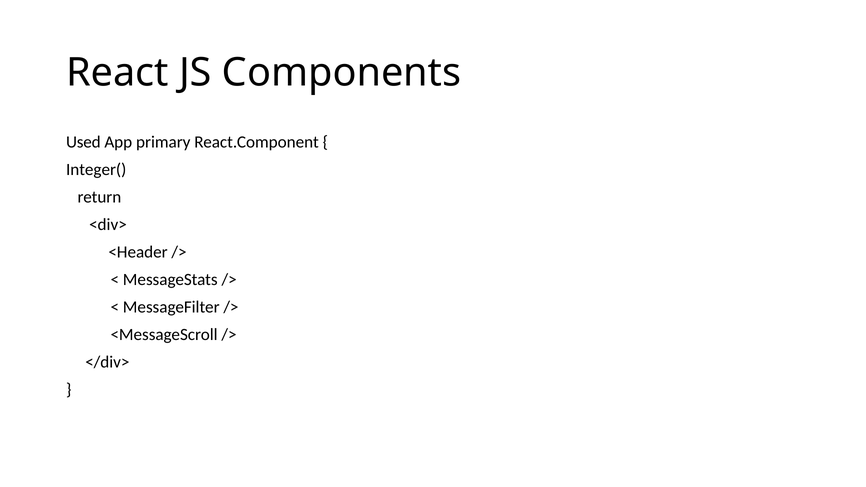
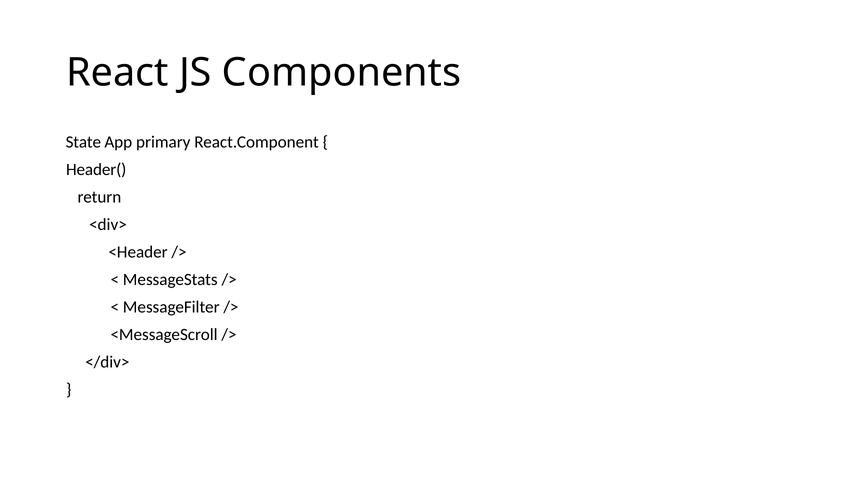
Used: Used -> State (83, 142)
Integer(: Integer( -> Header( (96, 170)
